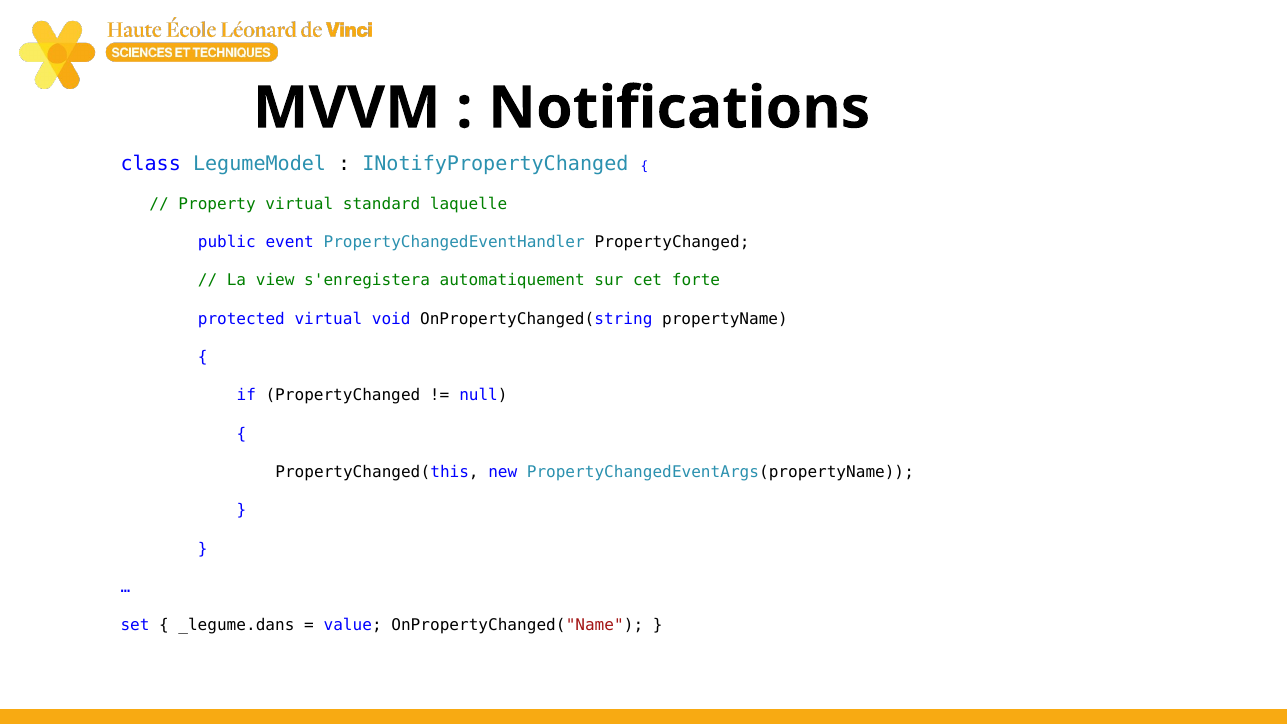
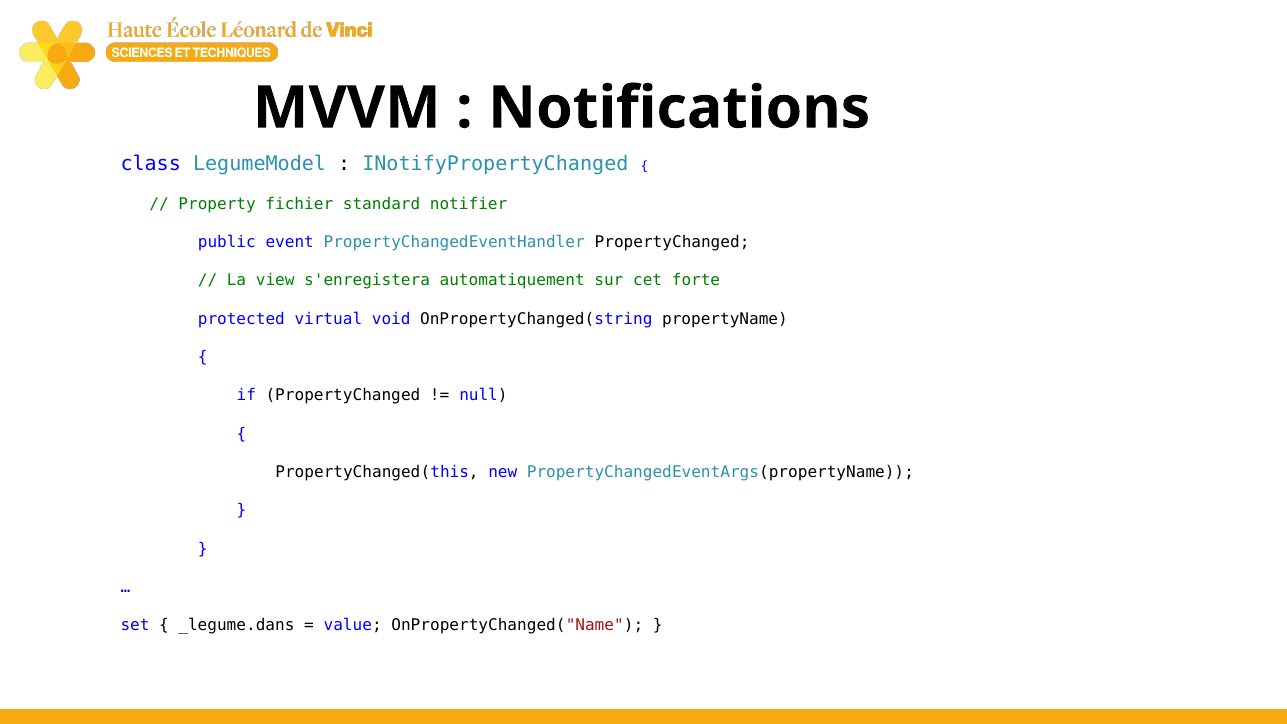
Property virtual: virtual -> fichier (299, 204)
laquelle: laquelle -> notifier (469, 204)
